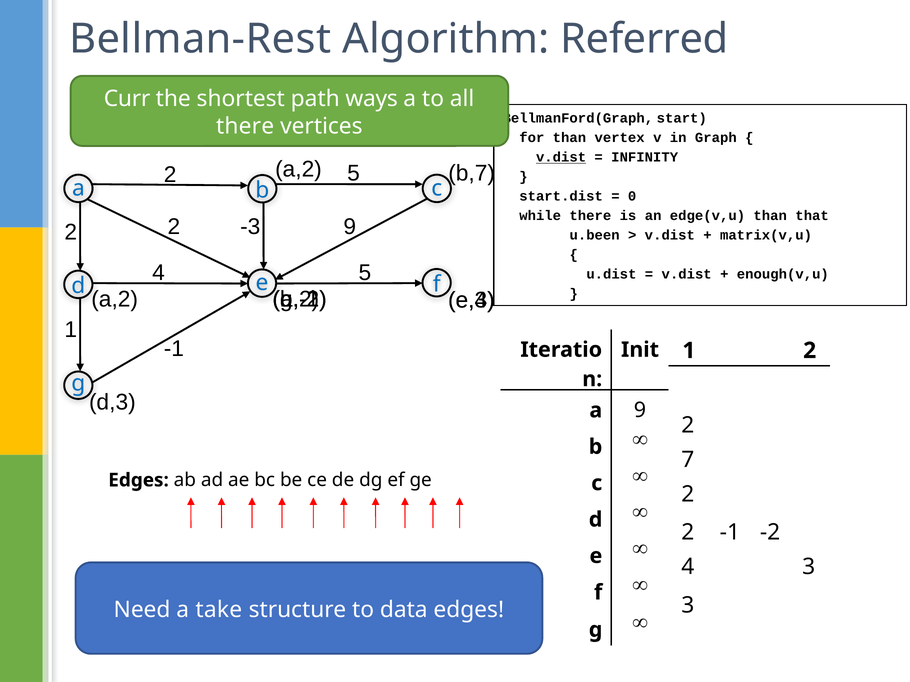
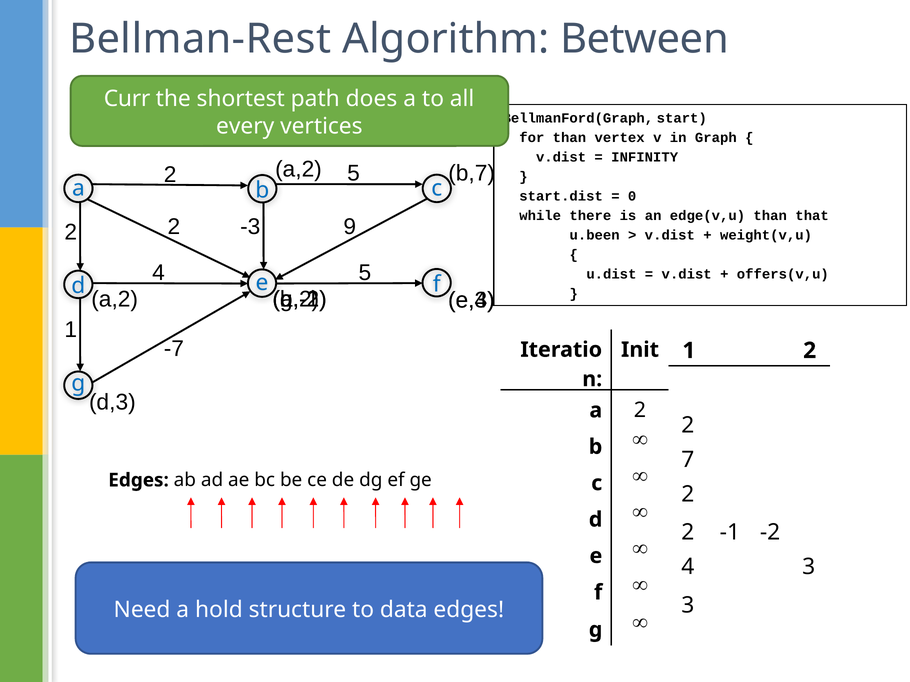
Referred: Referred -> Between (644, 39)
ways: ways -> does (372, 99)
there: there -> every (245, 126)
v.dist underline: present -> none (561, 157)
matrix(v,u: matrix(v,u -> weight(v,u (766, 235)
enough(v,u: enough(v,u -> offers(v,u (783, 274)
-1: -1 -> -7 (174, 349)
a 9: 9 -> 2 (640, 411)
take: take -> hold (219, 610)
